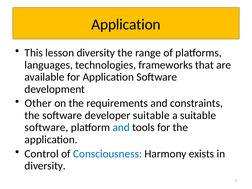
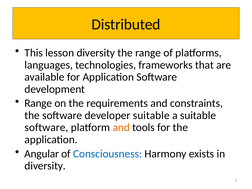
Application: Application -> Distributed (126, 24)
Other: Other -> Range (38, 103)
and colour: blue -> orange (121, 128)
Control: Control -> Angular (42, 154)
